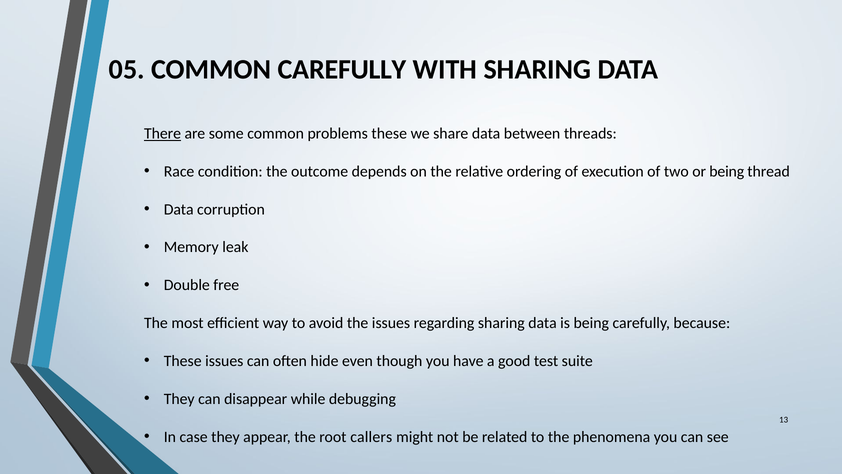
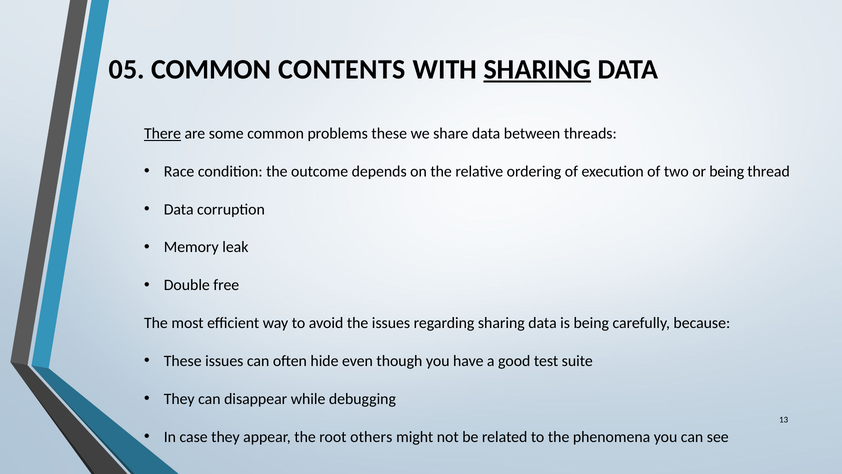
COMMON CAREFULLY: CAREFULLY -> CONTENTS (342, 69)
SHARING underline: none -> present (537, 69)
callers: callers -> others (371, 437)
